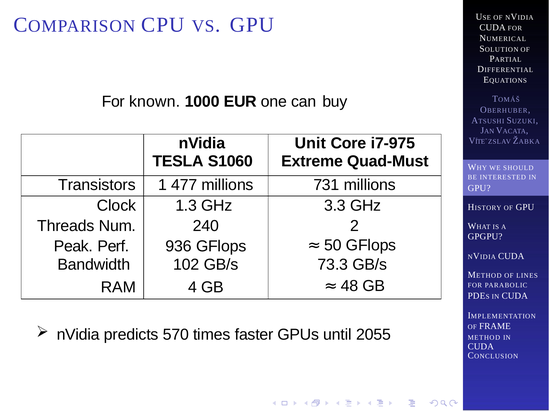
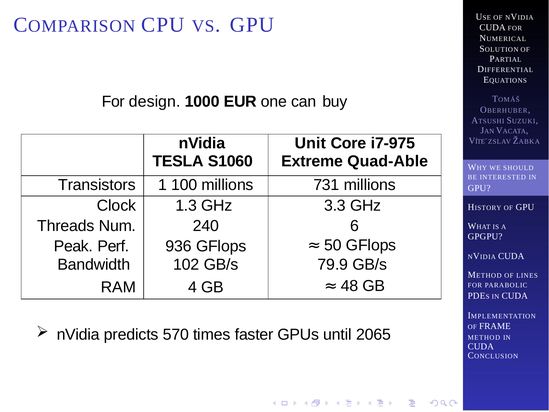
known: known -> design (155, 102)
Quad-Must: Quad-Must -> Quad-Able (388, 161)
477: 477 -> 100 (184, 185)
2: 2 -> 6 (355, 226)
73.3: 73.3 -> 79.9 (333, 265)
2055: 2055 -> 2065 (374, 335)
